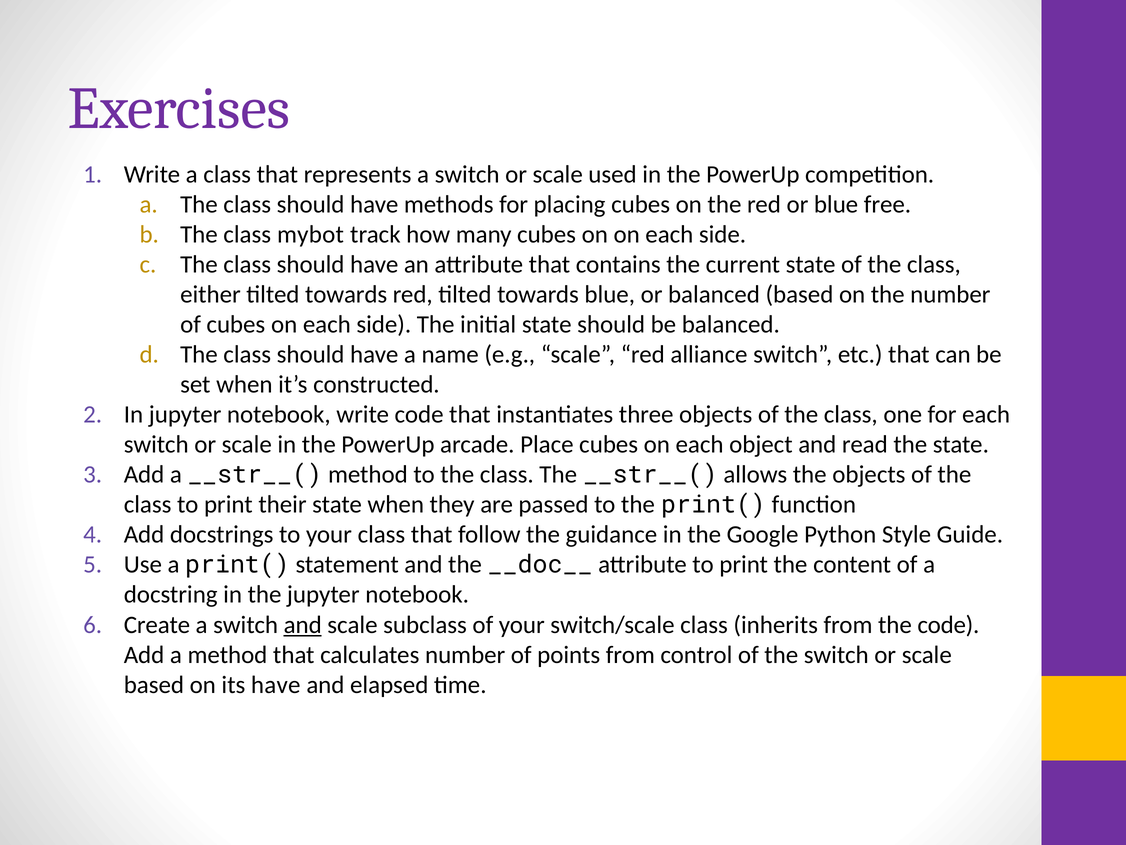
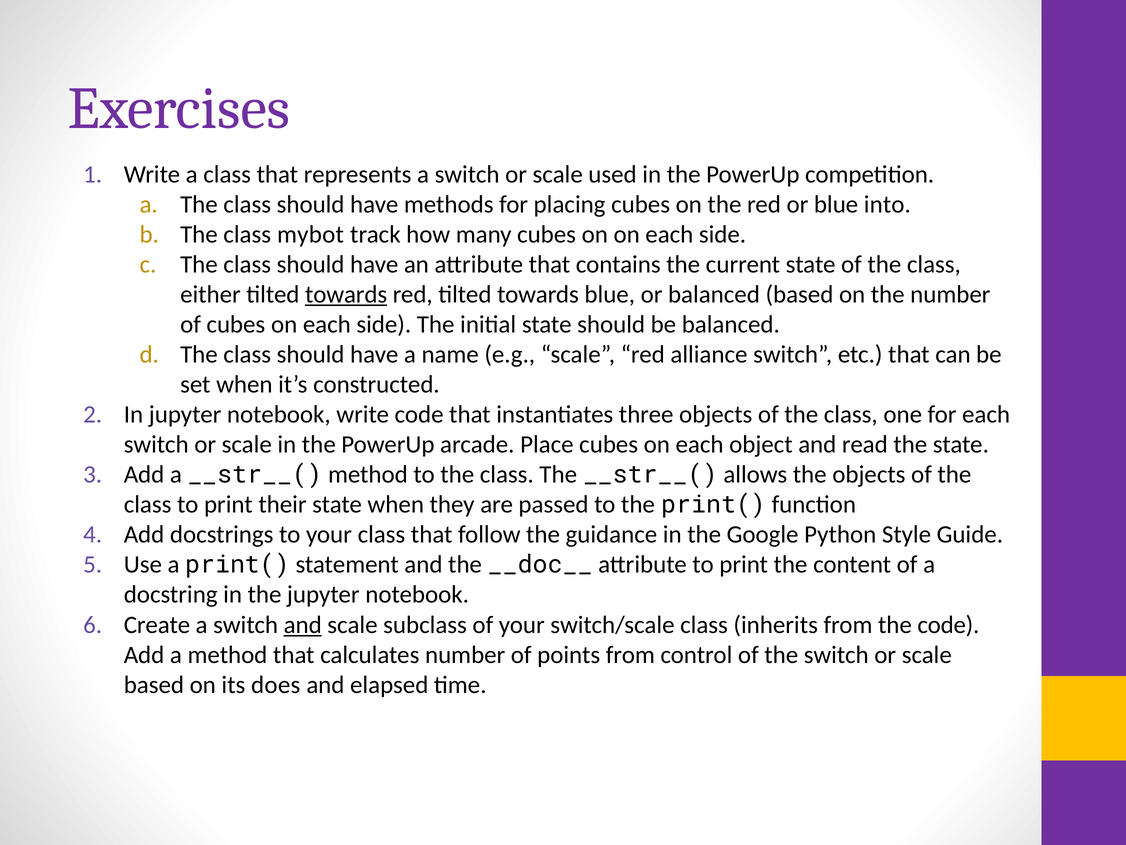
free: free -> into (887, 204)
towards underline: none -> present (346, 294)
its have: have -> does (276, 684)
